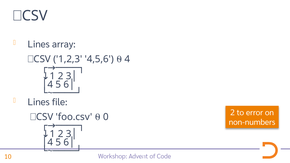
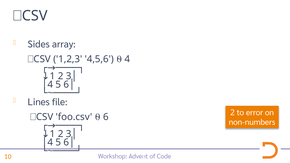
Lines: Lines -> Sides (39, 44)
foo.csv 0: 0 -> 6 (106, 117)
